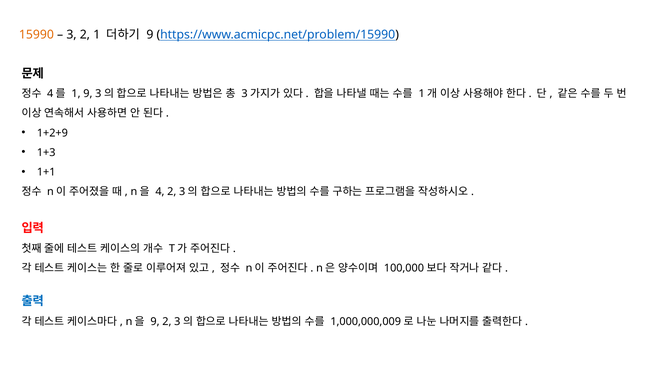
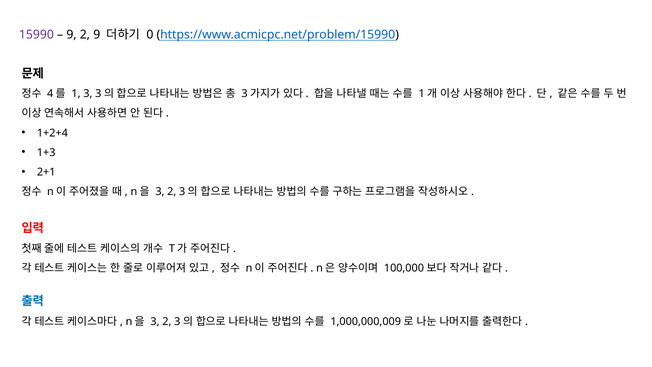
15990 colour: orange -> purple (36, 35)
3: 3 -> 9 (72, 35)
2 1: 1 -> 9 (97, 35)
9: 9 -> 0 (150, 35)
1 9: 9 -> 3 (88, 94)
1+2+9: 1+2+9 -> 1+2+4 (52, 133)
1+1: 1+1 -> 2+1 (46, 172)
4: 4 -> 3 (160, 191)
9: 9 -> 3 (155, 321)
